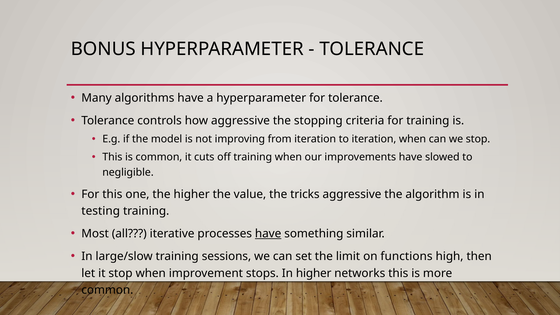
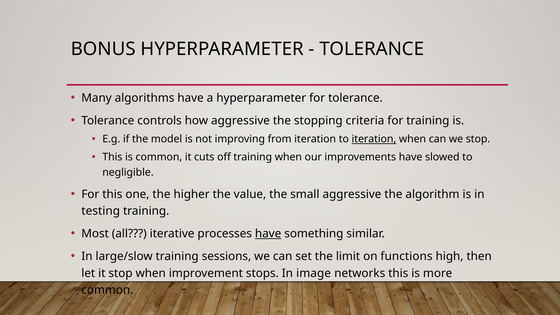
iteration underline: none -> present (374, 139)
tricks: tricks -> small (305, 194)
In higher: higher -> image (314, 273)
